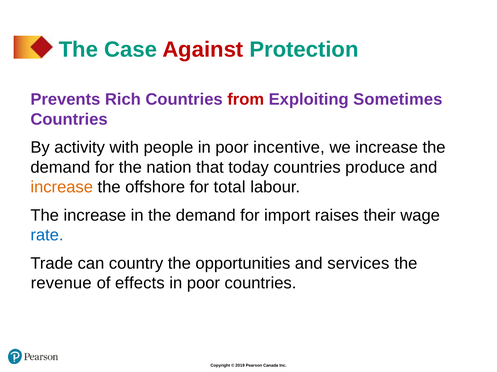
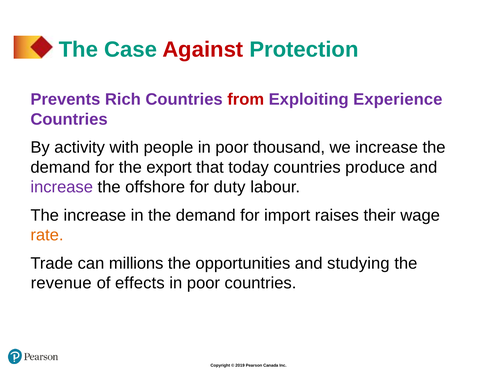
Sometimes: Sometimes -> Experience (398, 100)
incentive: incentive -> thousand (289, 148)
nation: nation -> export (169, 168)
increase colour: orange -> purple (62, 188)
total: total -> duty (230, 188)
rate colour: blue -> orange (47, 236)
country: country -> millions (136, 264)
services: services -> studying (358, 264)
